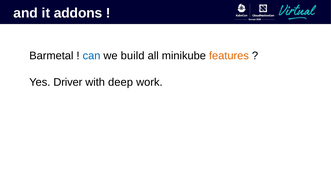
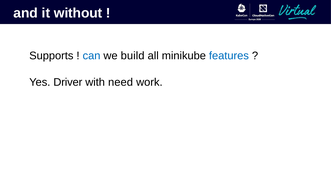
addons: addons -> without (78, 13)
Barmetal: Barmetal -> Supports (51, 56)
features colour: orange -> blue (229, 56)
deep: deep -> need (121, 82)
